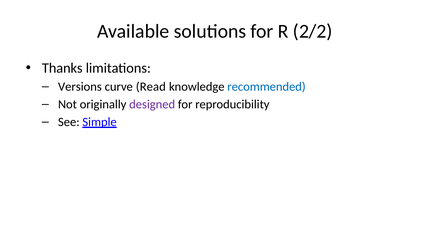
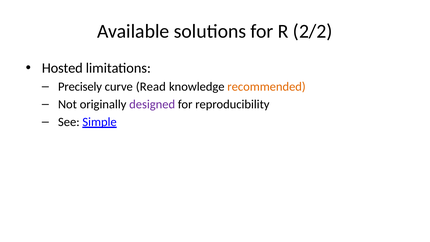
Thanks: Thanks -> Hosted (62, 68)
Versions: Versions -> Precisely (80, 87)
recommended colour: blue -> orange (267, 87)
